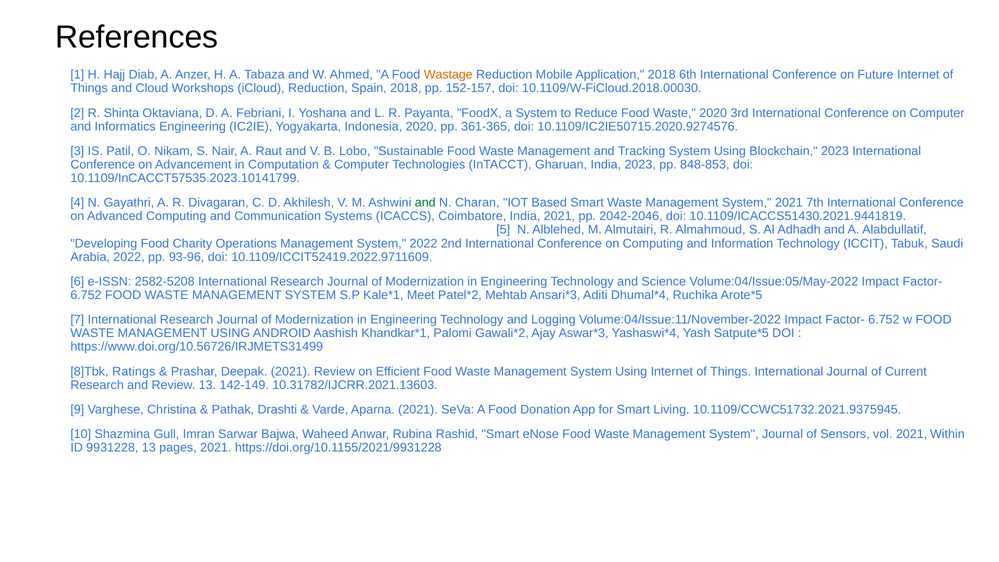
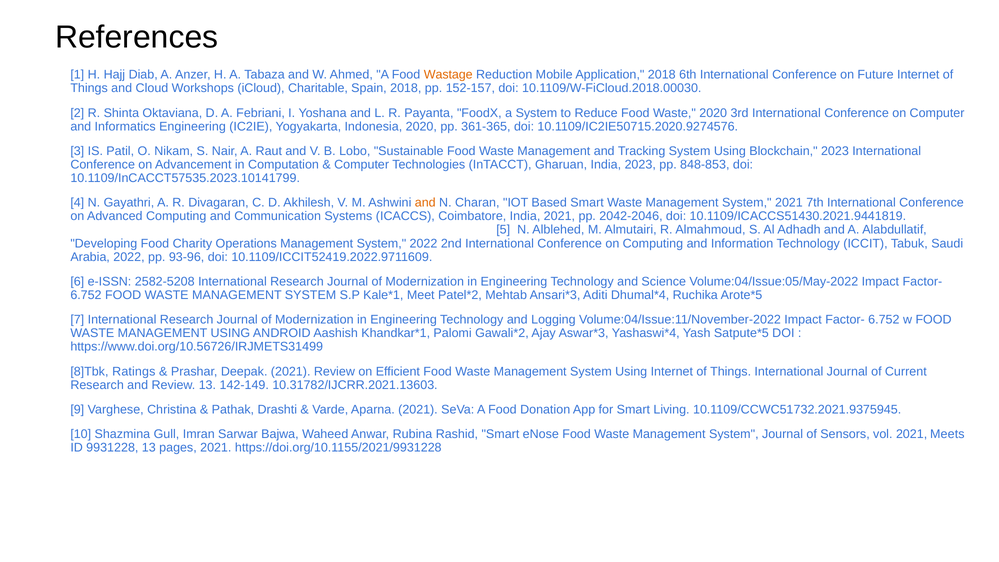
iCloud Reduction: Reduction -> Charitable (318, 88)
and colour: green -> orange (425, 203)
Within: Within -> Meets (947, 434)
